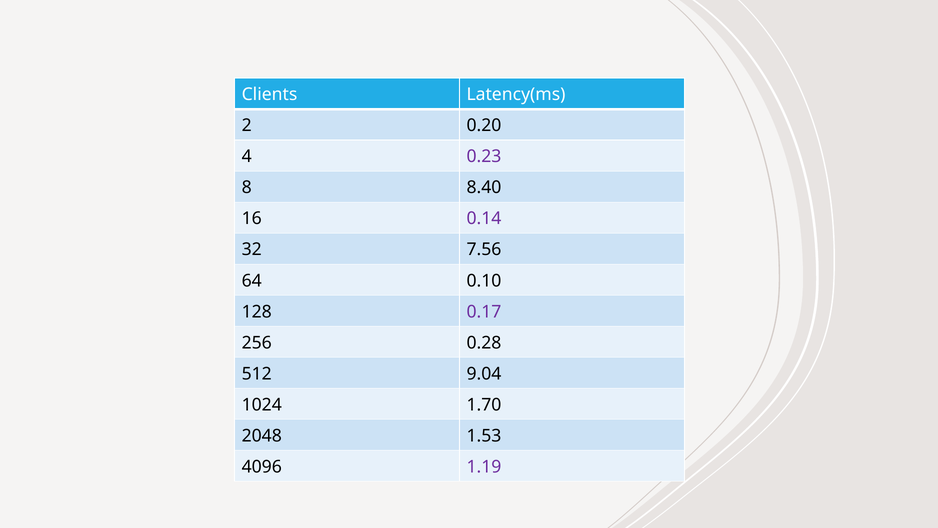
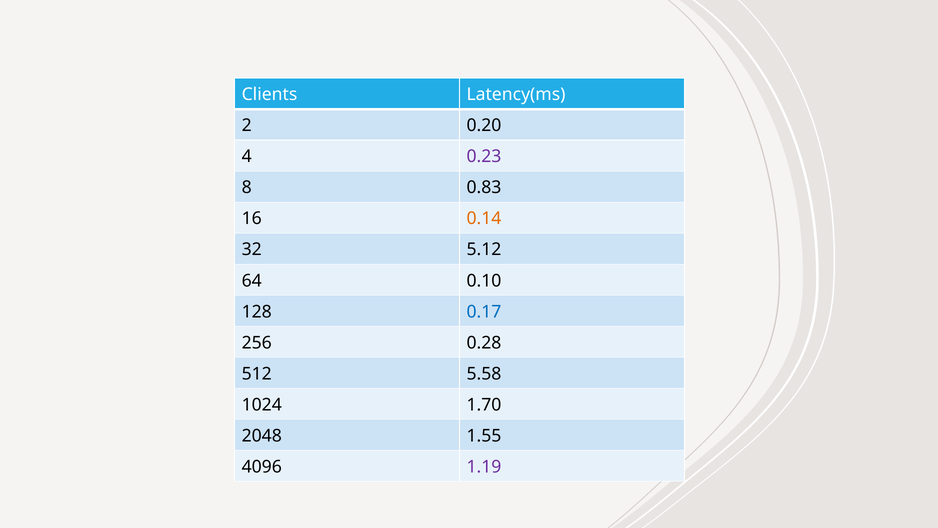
8.40: 8.40 -> 0.83 (484, 188)
0.14 colour: purple -> orange (484, 219)
7.56: 7.56 -> 5.12 (484, 250)
0.17 colour: purple -> blue (484, 311)
9.04: 9.04 -> 5.58 (484, 373)
1.53: 1.53 -> 1.55 (484, 435)
